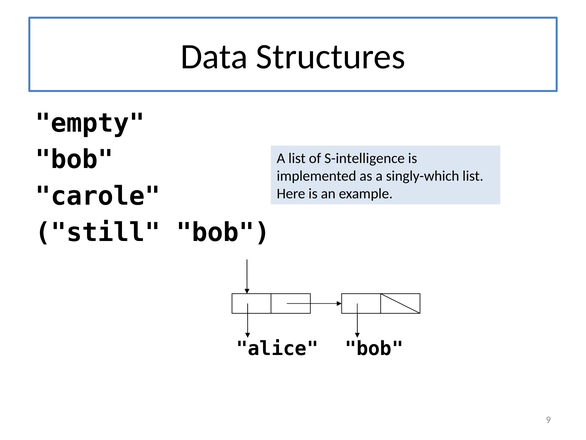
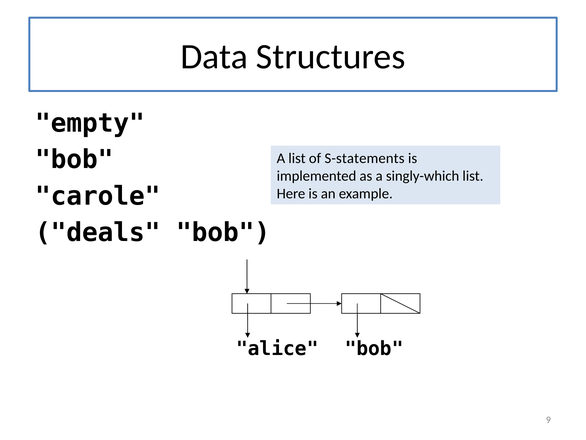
S-intelligence: S-intelligence -> S-statements (365, 158)
still: still -> deals (98, 232)
